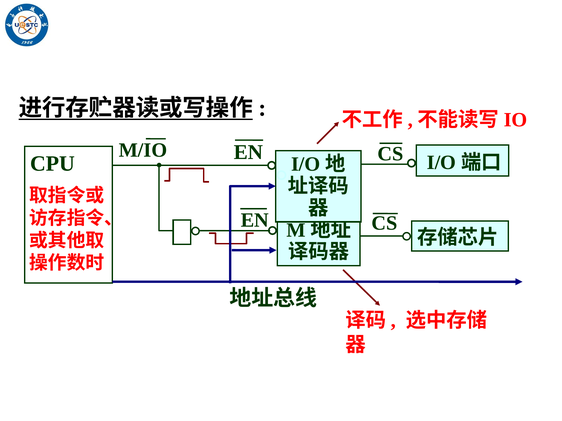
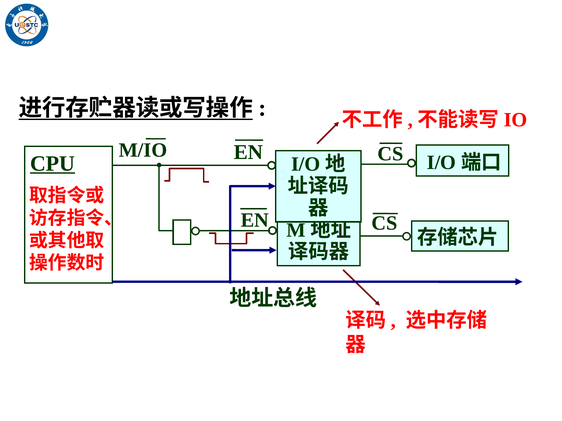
CPU underline: none -> present (53, 164)
